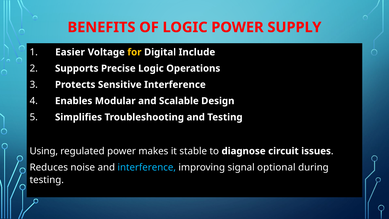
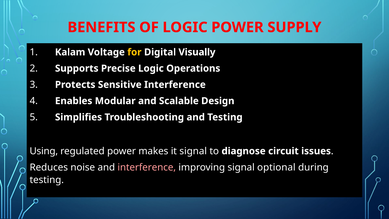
Easier: Easier -> Kalam (70, 52)
Include: Include -> Visually (197, 52)
it stable: stable -> signal (193, 151)
interference colour: light blue -> pink (147, 167)
